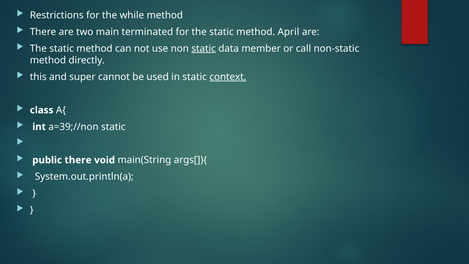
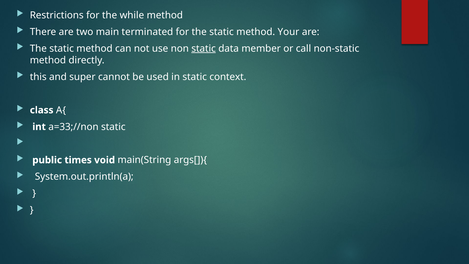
April: April -> Your (288, 32)
context underline: present -> none (228, 77)
a=39;//non: a=39;//non -> a=33;//non (73, 127)
public there: there -> times (78, 160)
